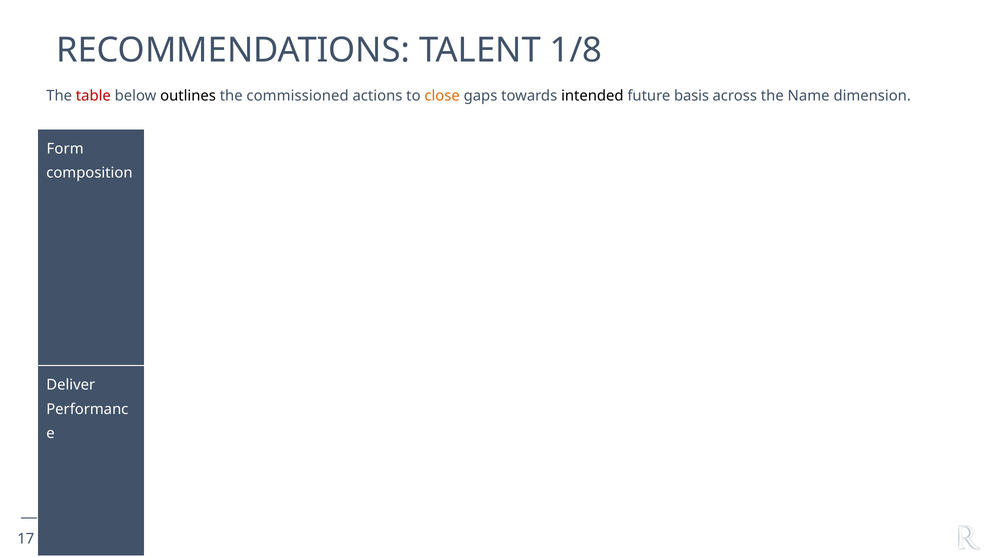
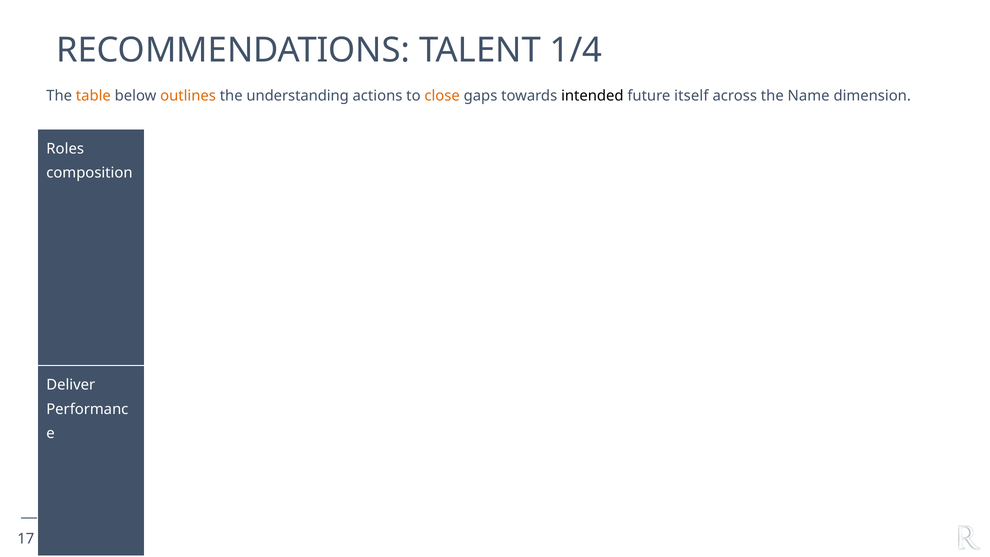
1/8: 1/8 -> 1/4 (576, 50)
table colour: red -> orange (93, 96)
outlines colour: black -> orange (188, 96)
commissioned: commissioned -> understanding (298, 96)
basis: basis -> itself (691, 96)
Form: Form -> Roles (65, 149)
